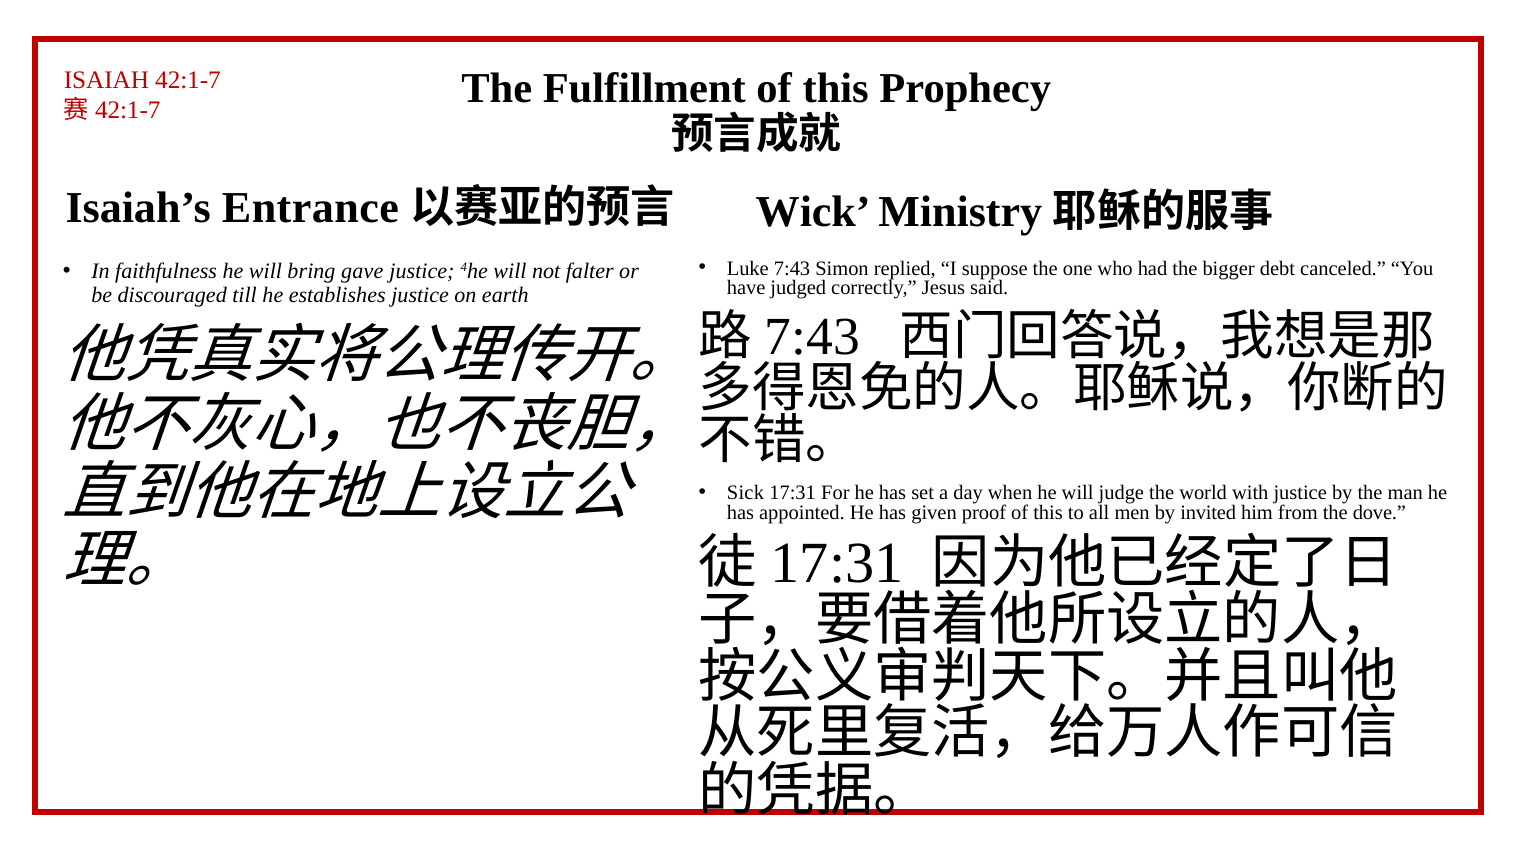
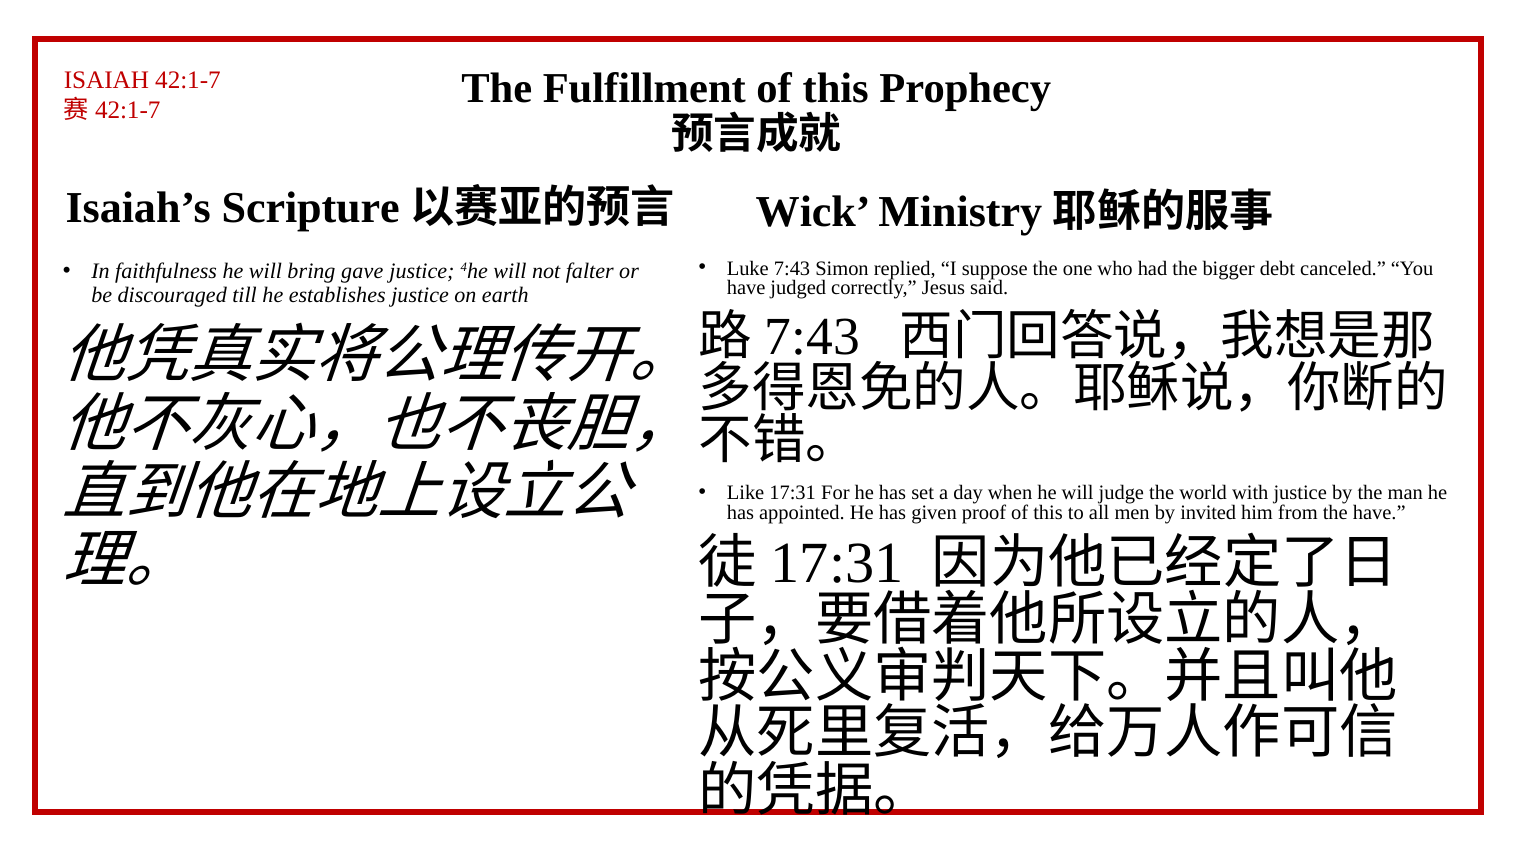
Entrance: Entrance -> Scripture (311, 208)
Sick: Sick -> Like (746, 493)
the dove: dove -> have (1379, 513)
